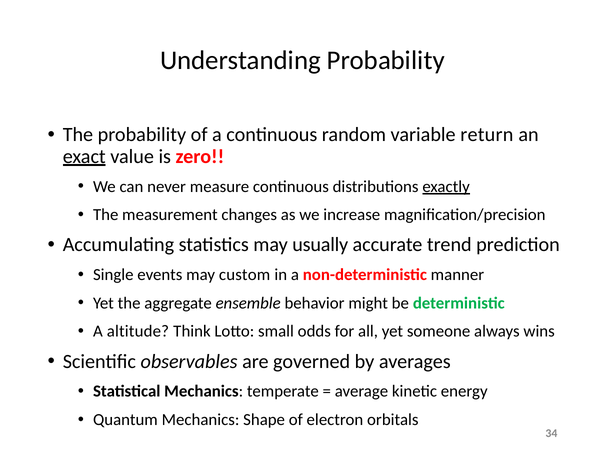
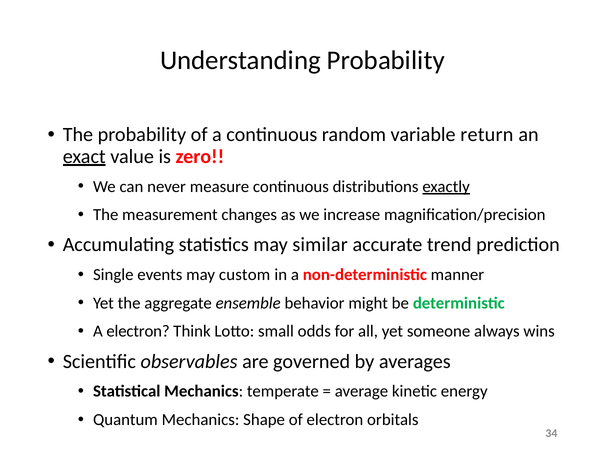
usually: usually -> similar (320, 245)
A altitude: altitude -> electron (138, 331)
